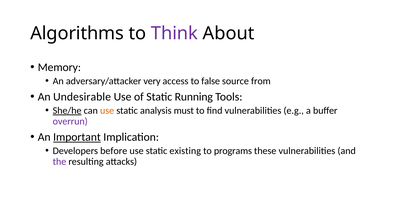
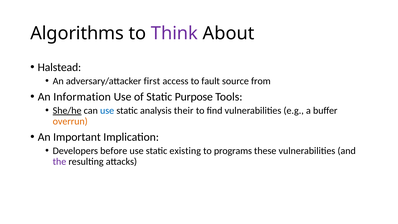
Memory: Memory -> Halstead (59, 67)
very: very -> first (152, 81)
false: false -> fault (211, 81)
Undesirable: Undesirable -> Information (82, 97)
Running: Running -> Purpose (194, 97)
use colour: orange -> blue (107, 111)
must: must -> their (184, 111)
overrun colour: purple -> orange (70, 121)
Important underline: present -> none (77, 137)
